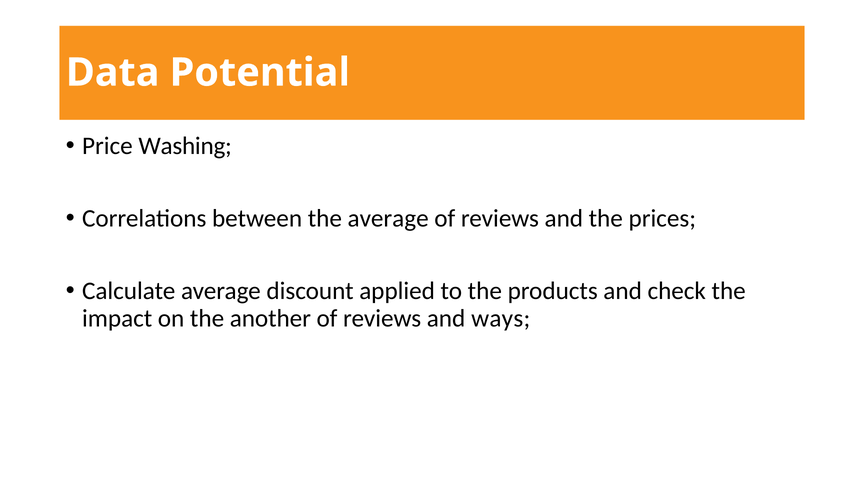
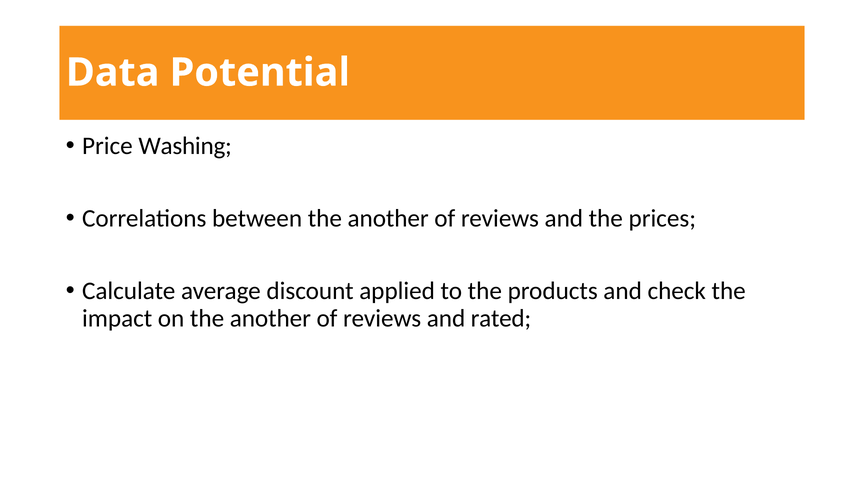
between the average: average -> another (388, 219)
ways: ways -> rated (501, 318)
